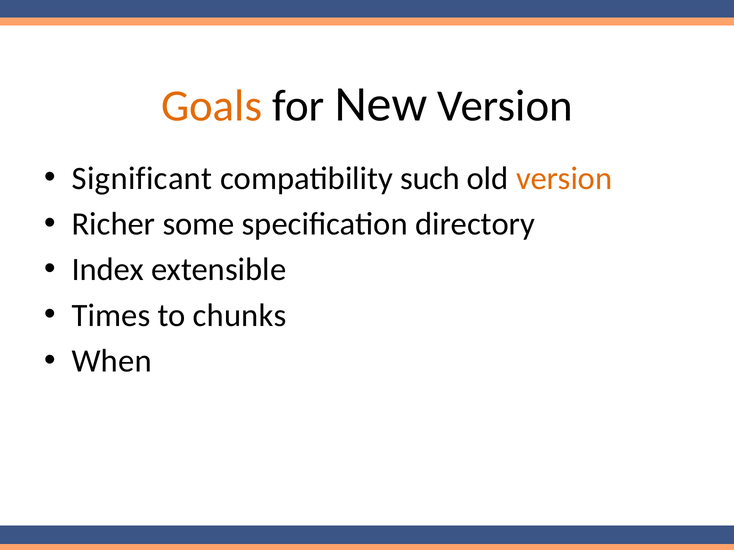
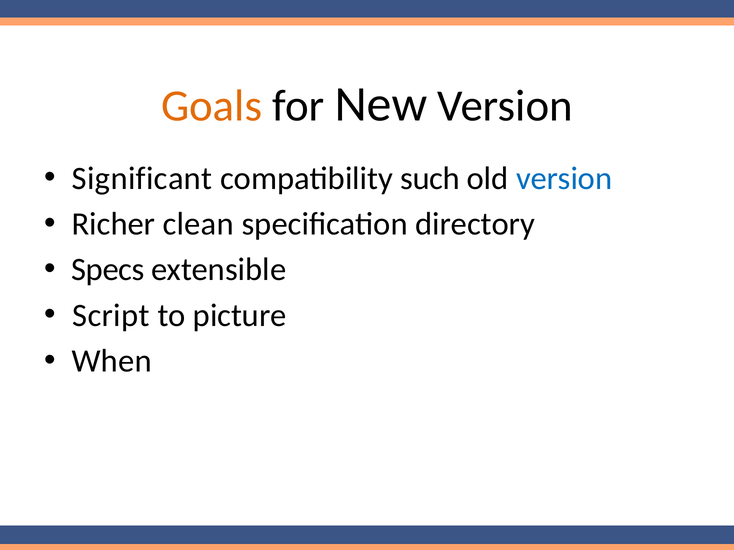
version colour: orange -> blue (564, 178)
some: some -> clean (198, 224)
Index: Index -> Specs (108, 270)
Times: Times -> Script (111, 316)
chunks: chunks -> picture (240, 316)
